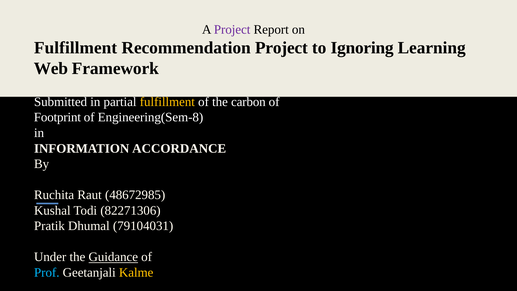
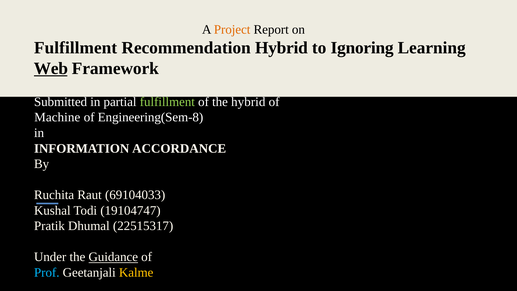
Project colour: purple -> orange (232, 29)
Recommendation Project: Project -> Hybrid (281, 48)
Web underline: none -> present (51, 68)
fulfillment colour: yellow -> light green (167, 102)
the carbon: carbon -> hybrid (248, 102)
Footprint: Footprint -> Machine (57, 117)
48672985: 48672985 -> 69104033 (135, 195)
82271306: 82271306 -> 19104747 (130, 210)
79104031: 79104031 -> 22515317 (143, 226)
